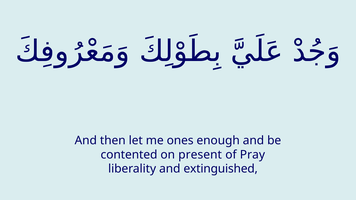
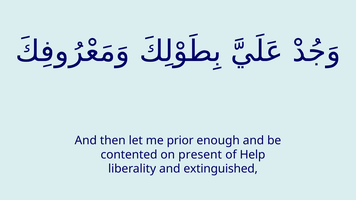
ones: ones -> prior (180, 141)
Pray: Pray -> Help (253, 155)
